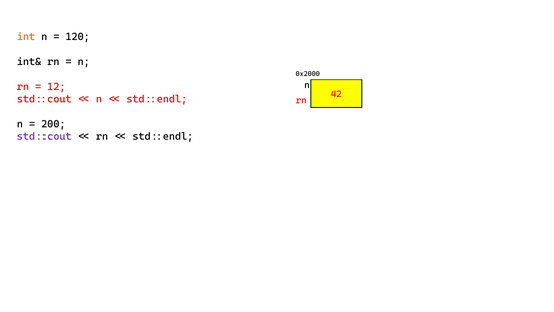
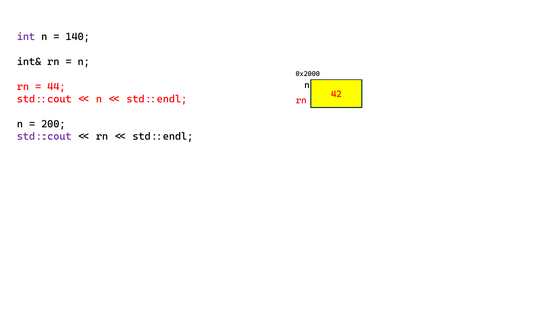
int colour: orange -> purple (26, 37)
120: 120 -> 140 (78, 37)
12: 12 -> 44 (56, 87)
